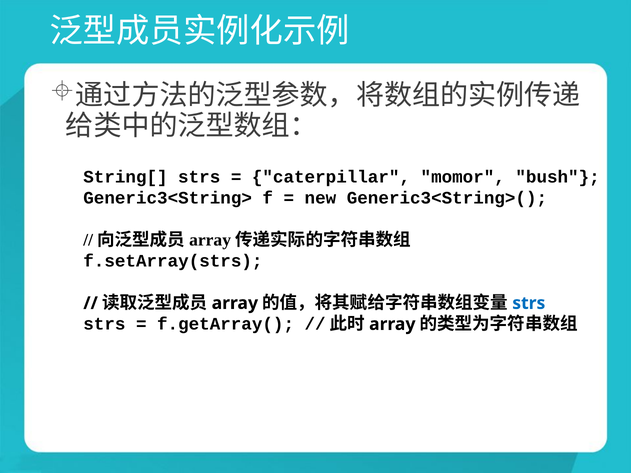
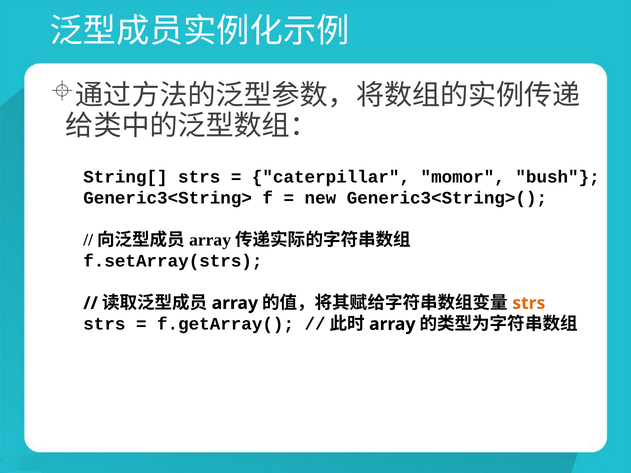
strs colour: blue -> orange (529, 303)
